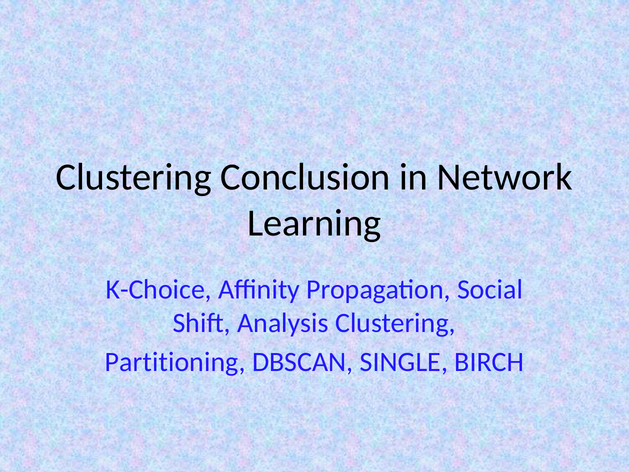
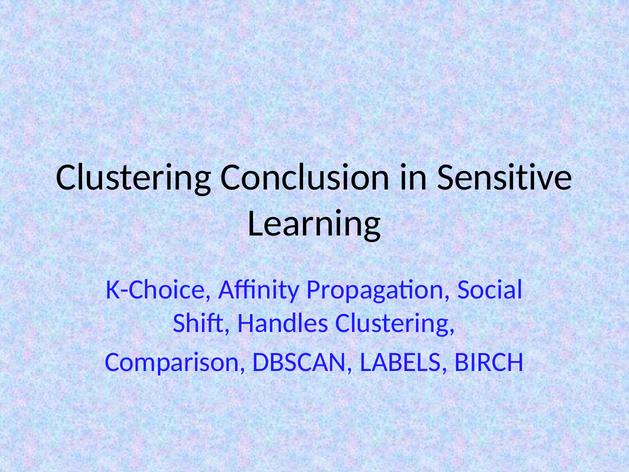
Network: Network -> Sensitive (505, 177)
Analysis: Analysis -> Handles (283, 323)
Partitioning: Partitioning -> Comparison (175, 362)
SINGLE: SINGLE -> LABELS (404, 362)
